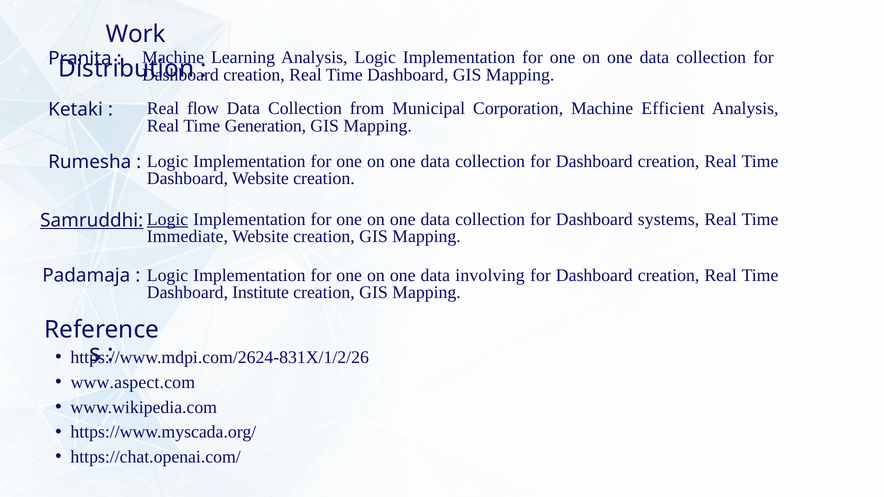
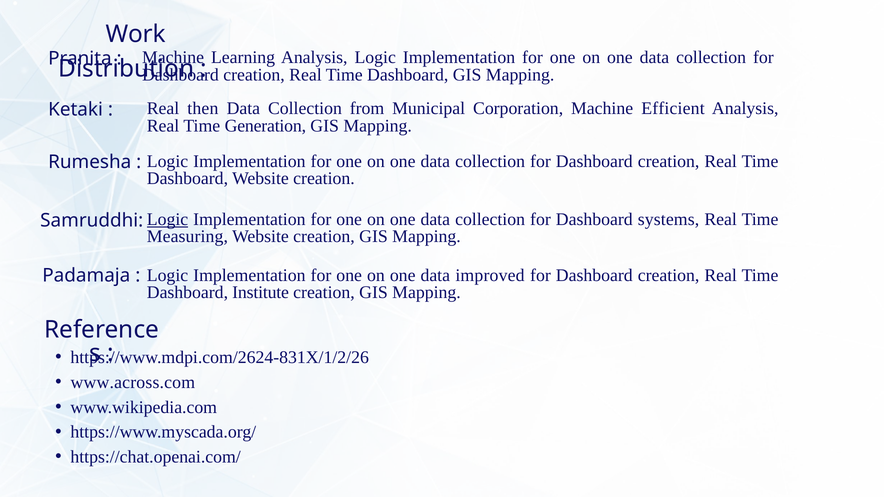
flow: flow -> then (203, 108)
Samruddhi underline: present -> none (92, 221)
Immediate: Immediate -> Measuring (187, 237)
involving: involving -> improved (490, 275)
www.aspect.com: www.aspect.com -> www.across.com (133, 383)
